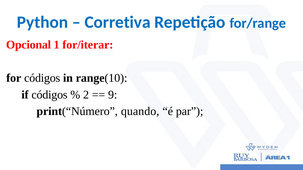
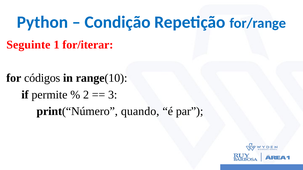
Corretiva: Corretiva -> Condição (118, 22)
Opcional: Opcional -> Seguinte (28, 45)
if códigos: códigos -> permite (49, 95)
9: 9 -> 3 (113, 95)
